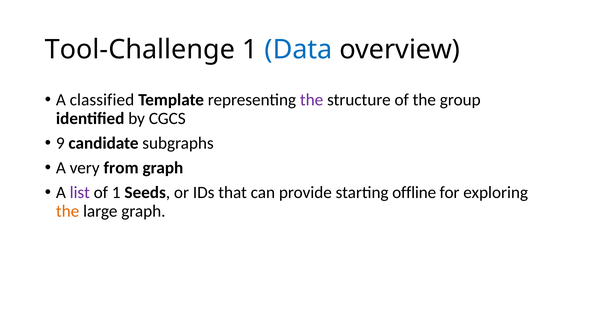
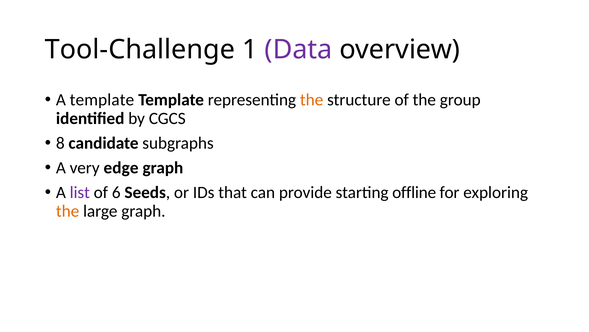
Data colour: blue -> purple (298, 49)
A classified: classified -> template (102, 100)
the colour: purple -> orange (312, 100)
9: 9 -> 8 (60, 143)
from: from -> edge (121, 168)
of 1: 1 -> 6 (116, 192)
